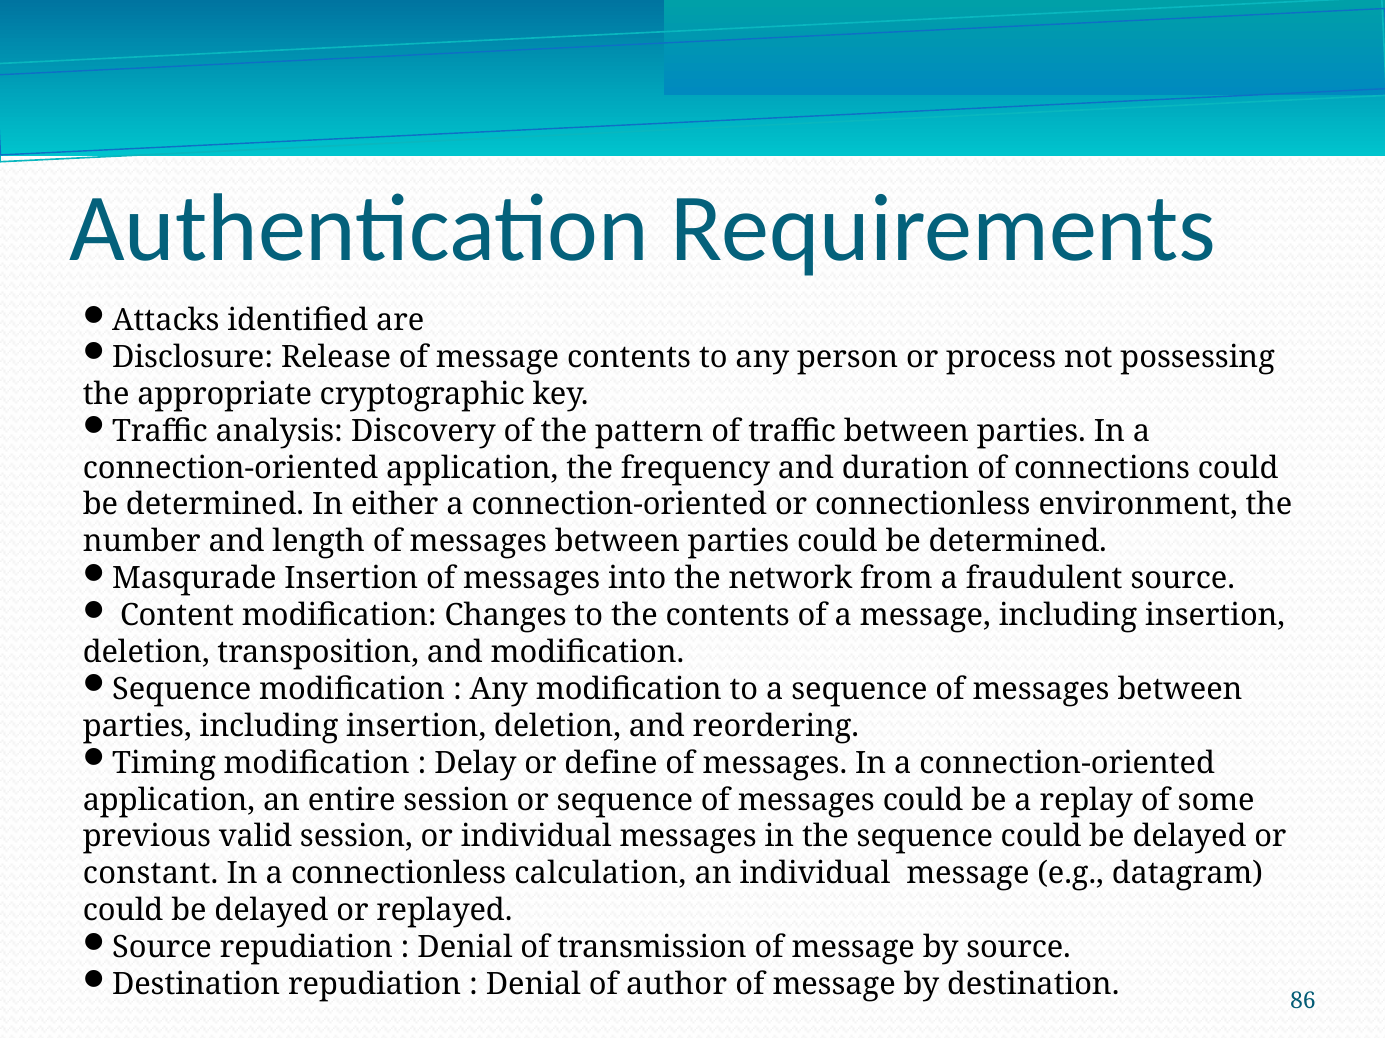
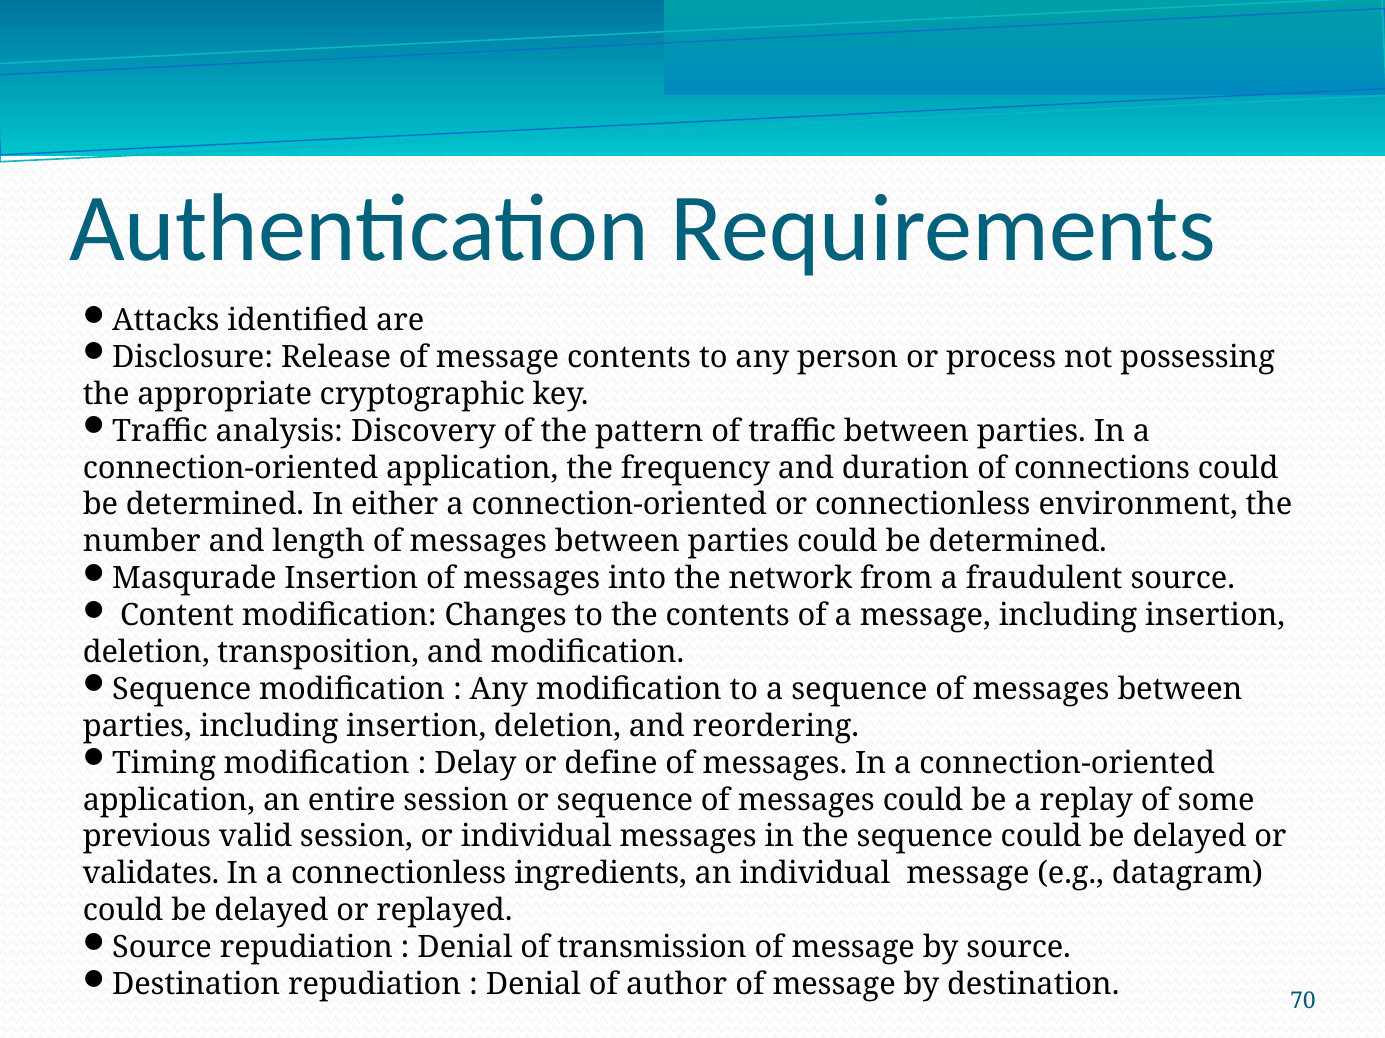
constant: constant -> validates (151, 874)
calculation: calculation -> ingredients (601, 874)
86: 86 -> 70 (1303, 1002)
